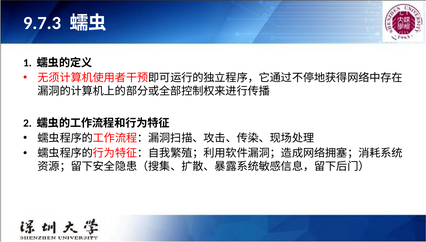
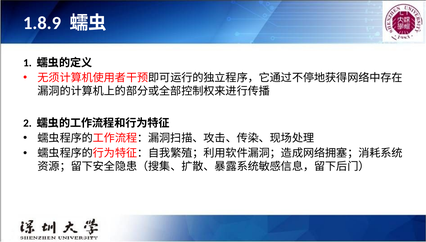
9.7.3: 9.7.3 -> 1.8.9 (42, 23)
